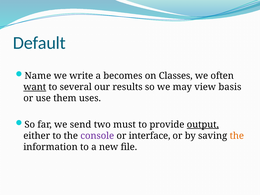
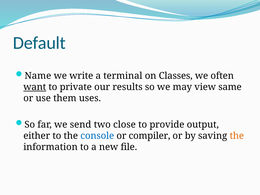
becomes: becomes -> terminal (123, 76)
several: several -> private (76, 87)
basis: basis -> same (230, 87)
must: must -> close (124, 125)
output underline: present -> none (203, 125)
console colour: purple -> blue (97, 136)
interface: interface -> compiler (150, 136)
